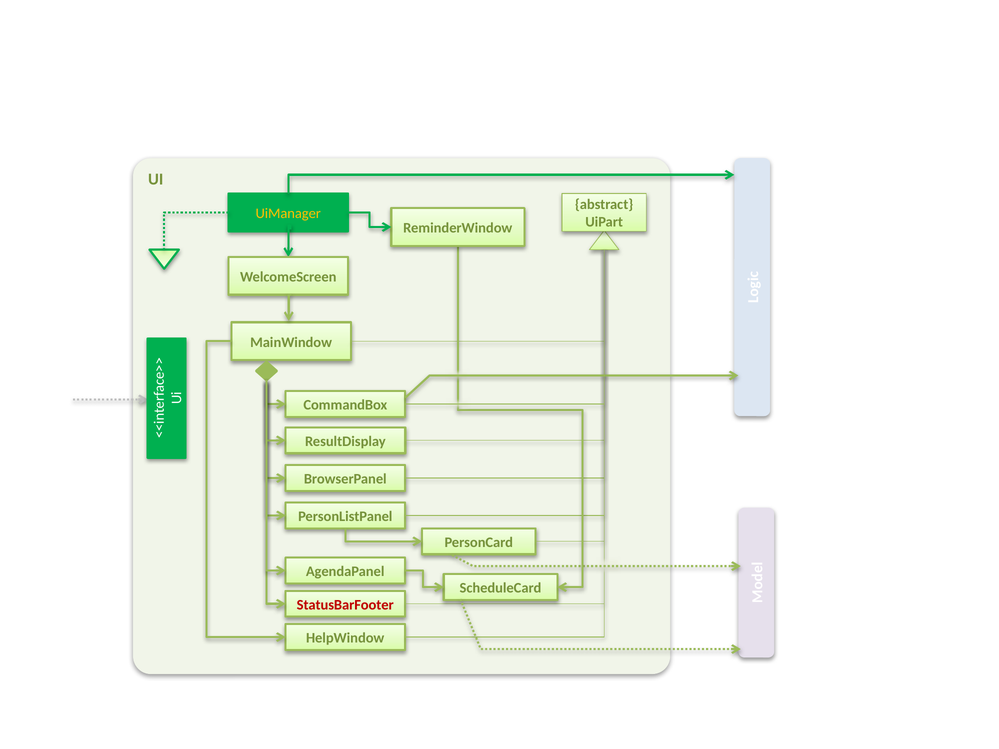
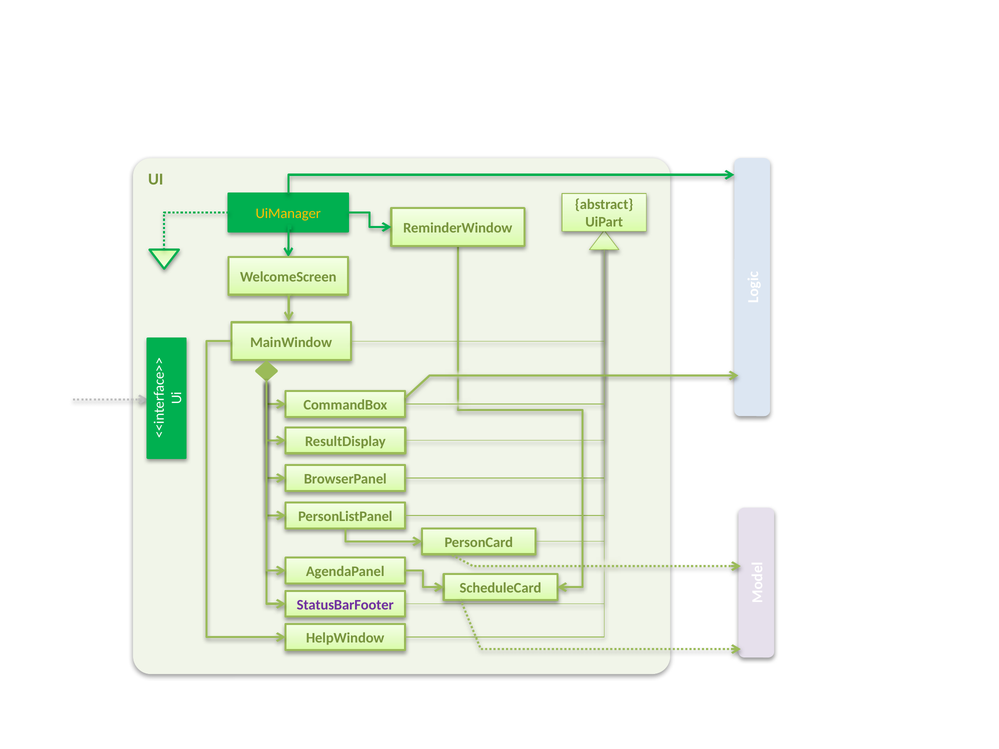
StatusBarFooter colour: red -> purple (345, 605)
